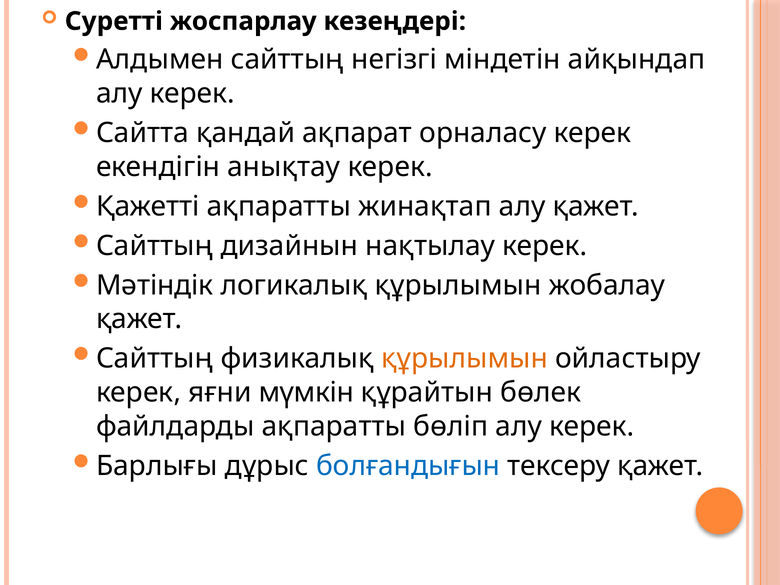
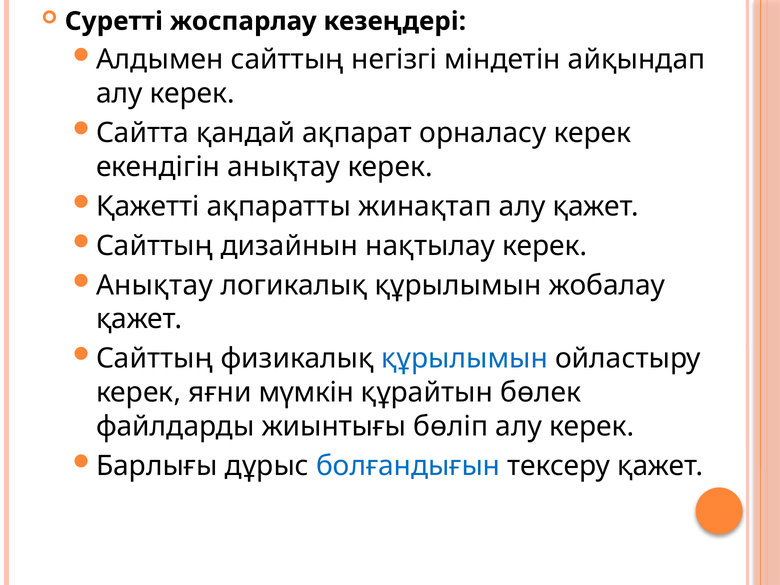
Мәтіндік: Мәтіндік -> Анықтау (154, 285)
құрылымын colour: orange -> blue (465, 359)
файлдарды ақпаратты: ақпаратты -> жиынтығы (334, 426)
